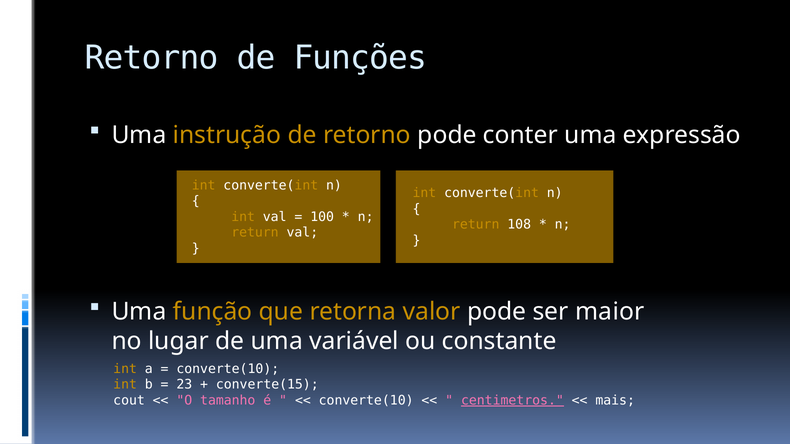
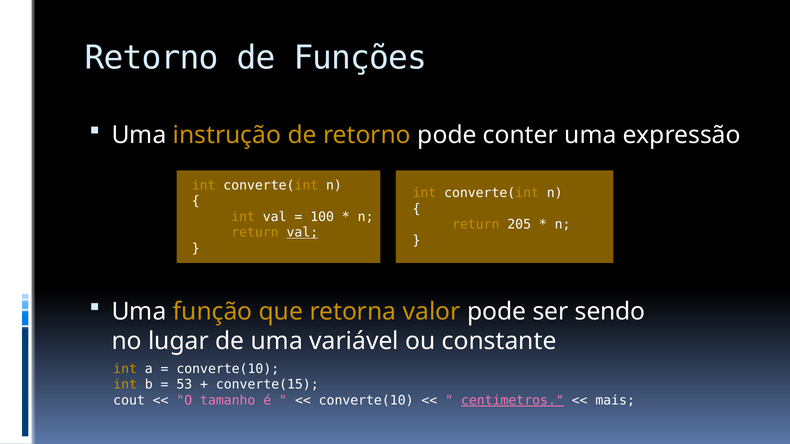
108: 108 -> 205 (519, 225)
val underline: none -> present (302, 233)
maior: maior -> sendo (610, 312)
23: 23 -> 53 (184, 385)
